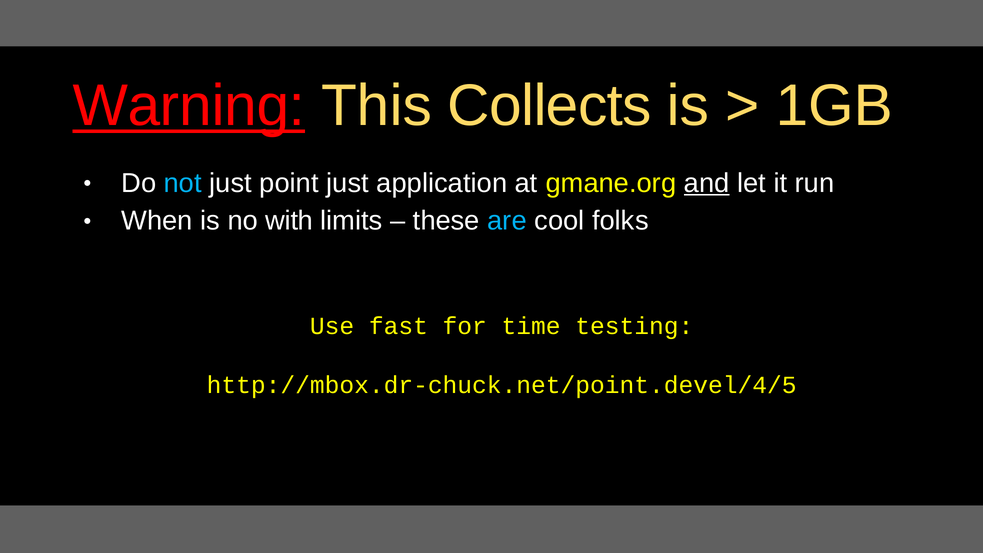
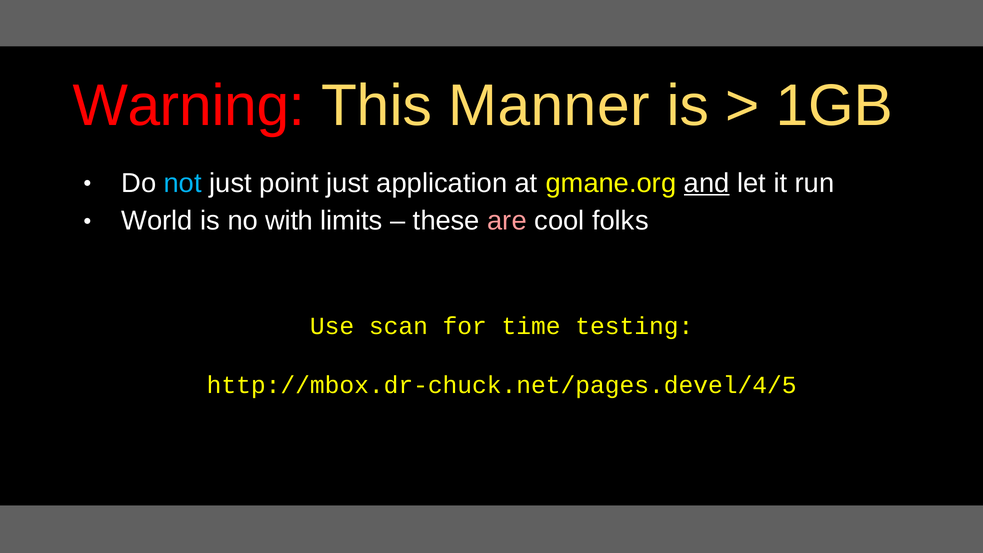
Warning underline: present -> none (189, 106)
Collects: Collects -> Manner (549, 106)
When: When -> World (157, 221)
are colour: light blue -> pink (507, 221)
fast: fast -> scan (398, 326)
http://mbox.dr-chuck.net/point.devel/4/5: http://mbox.dr-chuck.net/point.devel/4/5 -> http://mbox.dr-chuck.net/pages.devel/4/5 (502, 385)
